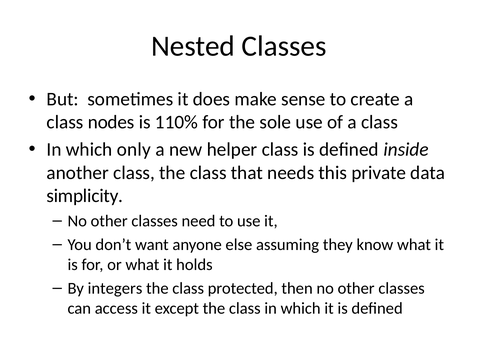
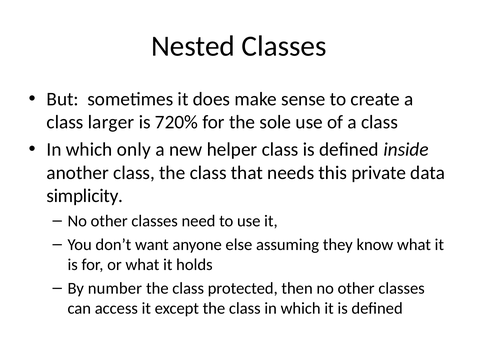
nodes: nodes -> larger (111, 122)
110%: 110% -> 720% (176, 122)
integers: integers -> number (115, 288)
